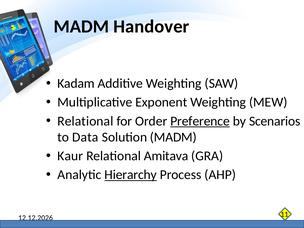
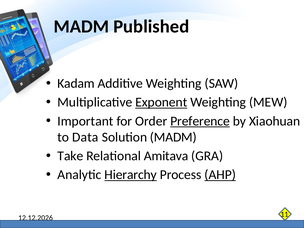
Handover: Handover -> Published (151, 27)
Exponent underline: none -> present (161, 102)
Relational: Relational -> Important (85, 121)
Scenarios: Scenarios -> Xiaohuan (275, 121)
Kaur: Kaur -> Take (70, 156)
AHP underline: none -> present (220, 175)
